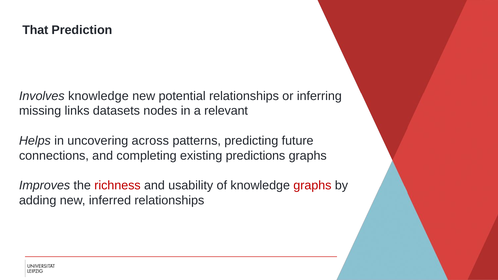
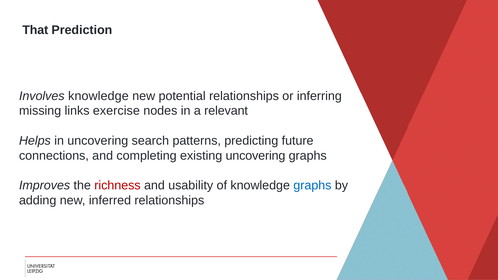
datasets: datasets -> exercise (116, 111)
across: across -> search (150, 141)
existing predictions: predictions -> uncovering (255, 156)
graphs colour: red -> blue (312, 186)
